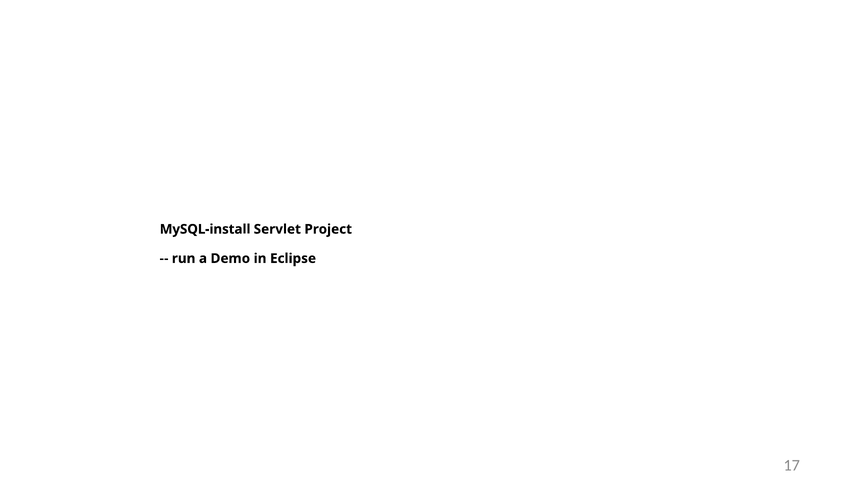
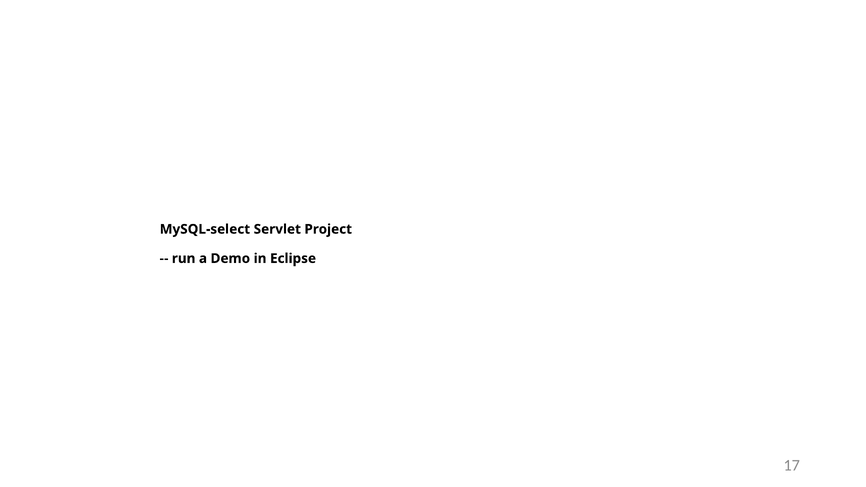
MySQL-install: MySQL-install -> MySQL-select (205, 229)
